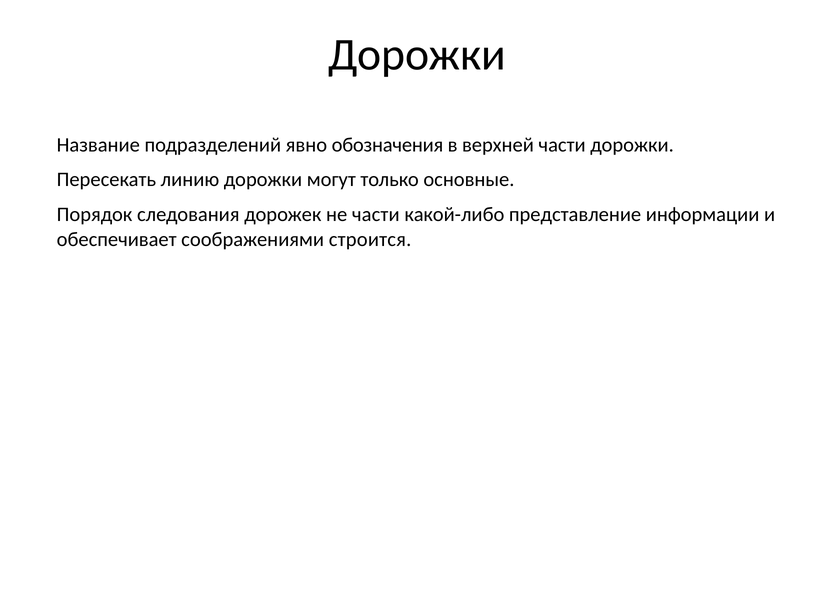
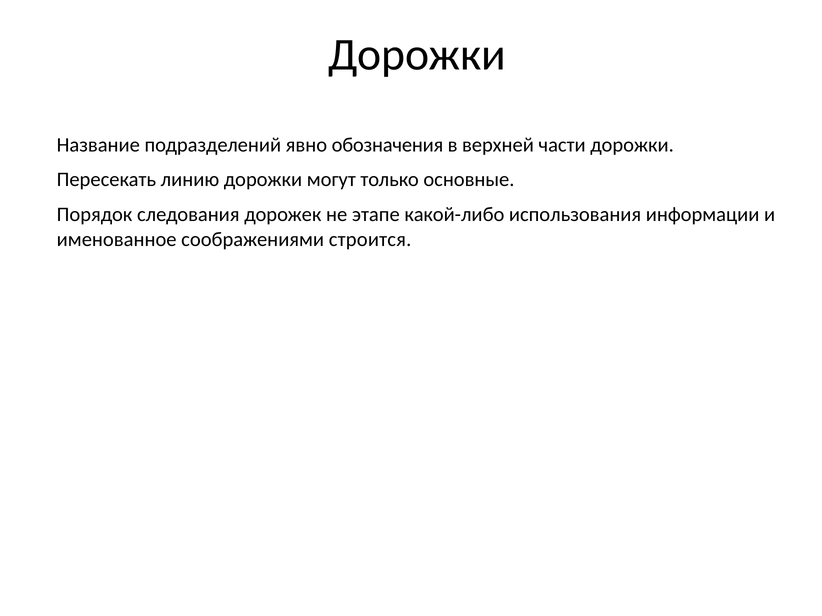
не части: части -> этапе (376, 215)
представление: представление -> использования (575, 215)
обеспечивает: обеспечивает -> именованное (117, 239)
